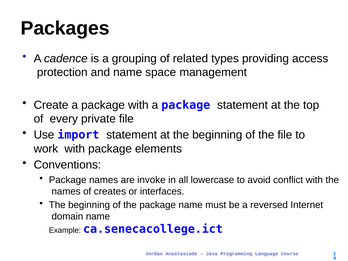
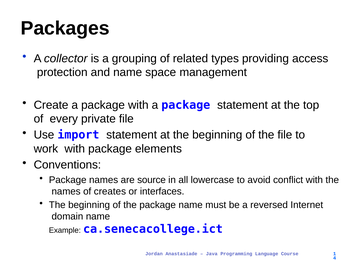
cadence: cadence -> collector (66, 58)
invoke: invoke -> source (152, 180)
